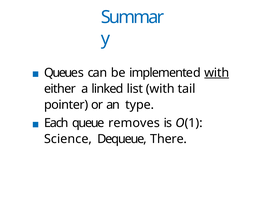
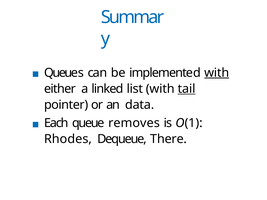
tail underline: none -> present (187, 89)
type: type -> data (140, 105)
Science: Science -> Rhodes (68, 139)
